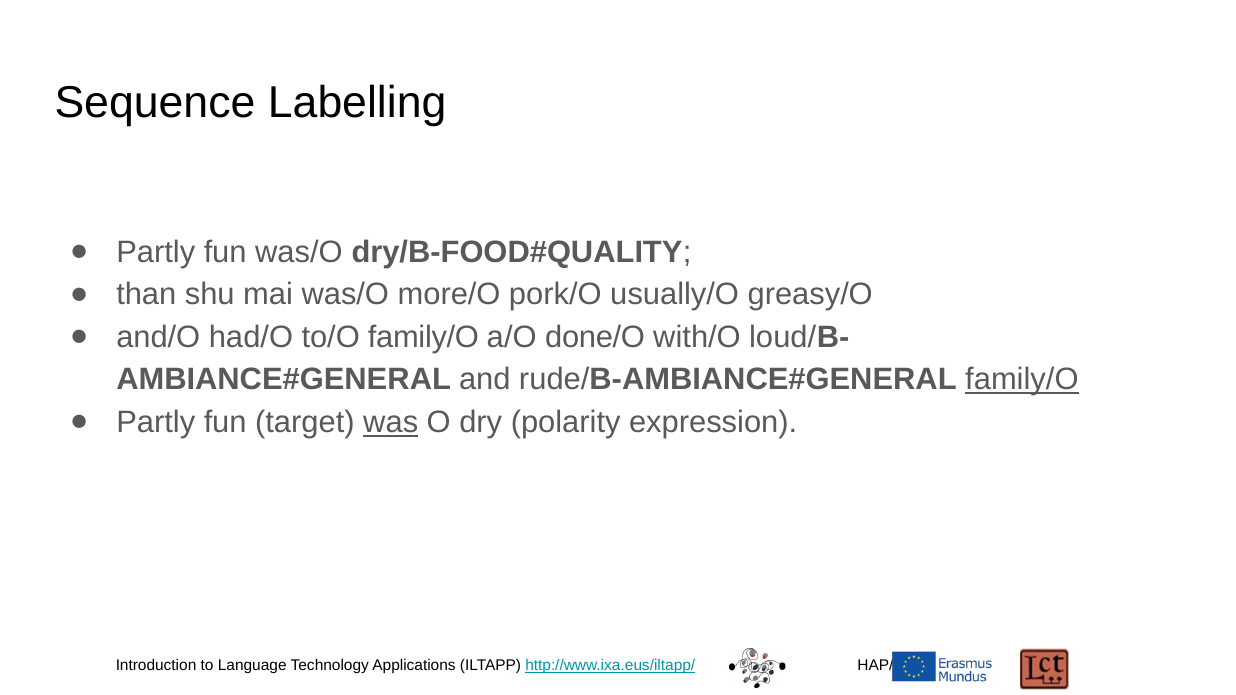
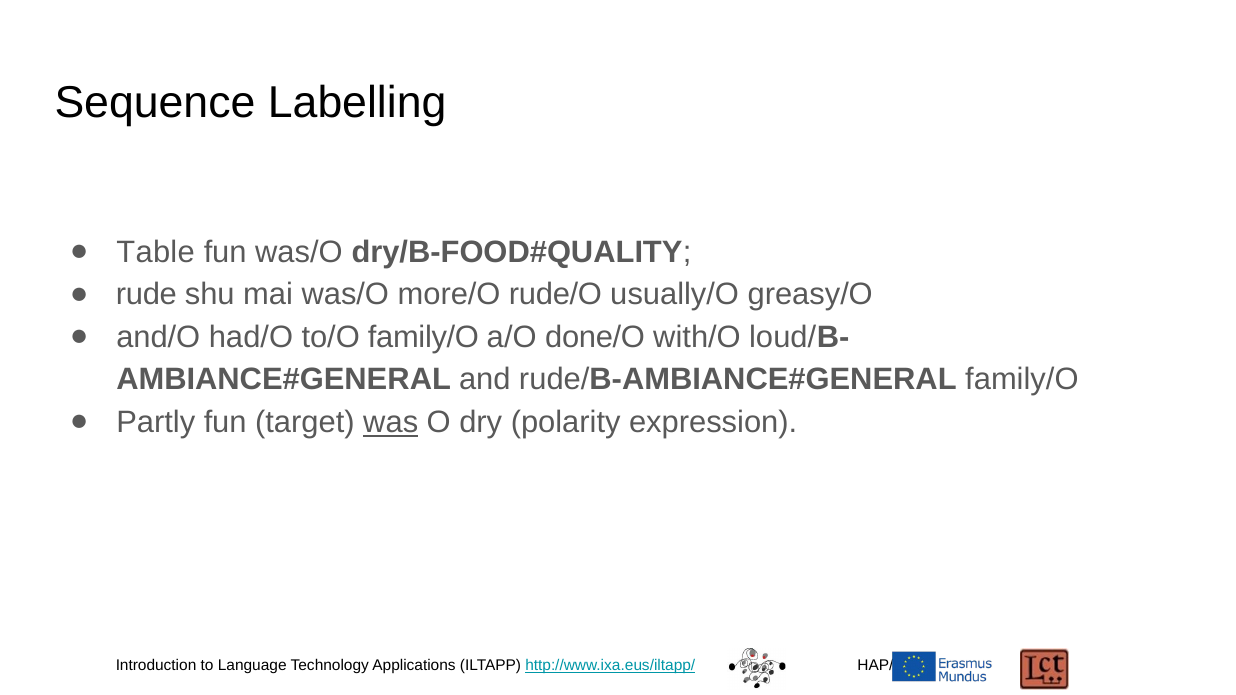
Partly: Partly -> Table (156, 252)
than: than -> rude (146, 295)
pork/O: pork/O -> rude/O (555, 295)
family/O underline: present -> none (1022, 380)
